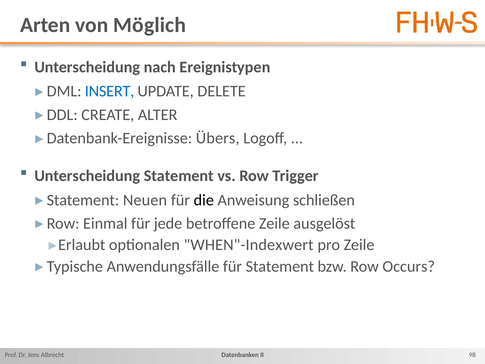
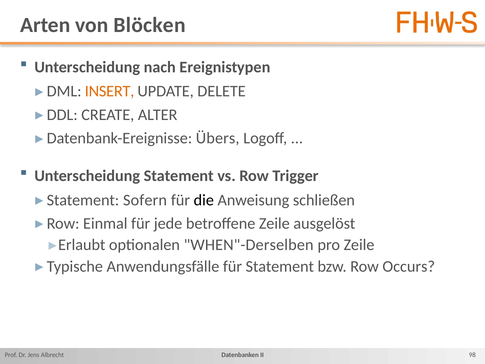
Möglich: Möglich -> Blöcken (150, 25)
INSERT colour: blue -> orange (110, 91)
Neuen: Neuen -> Sofern (145, 200)
WHEN"-Indexwert: WHEN"-Indexwert -> WHEN"-Derselben (249, 245)
